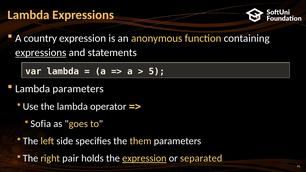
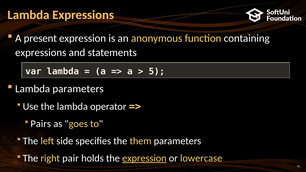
country: country -> present (40, 38)
expressions underline: present -> none (41, 53)
Sofia: Sofia -> Pairs (41, 124)
separated: separated -> lowercase (201, 158)
